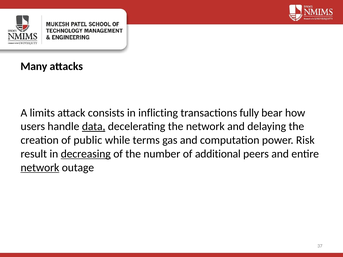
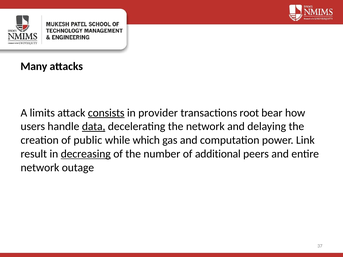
consists underline: none -> present (106, 113)
inflicting: inflicting -> provider (158, 113)
fully: fully -> root (249, 113)
terms: terms -> which (146, 140)
Risk: Risk -> Link (305, 140)
network underline: present -> none (40, 168)
